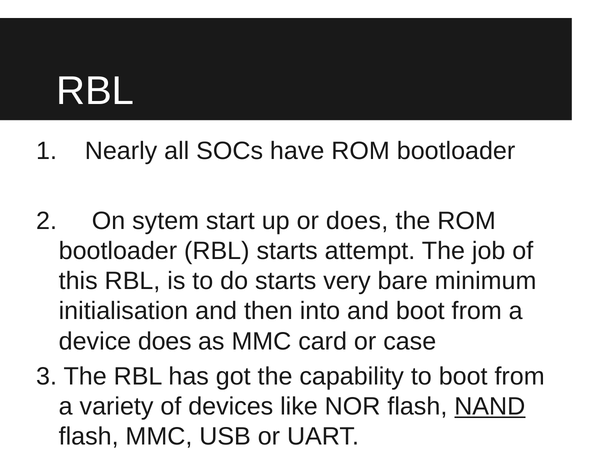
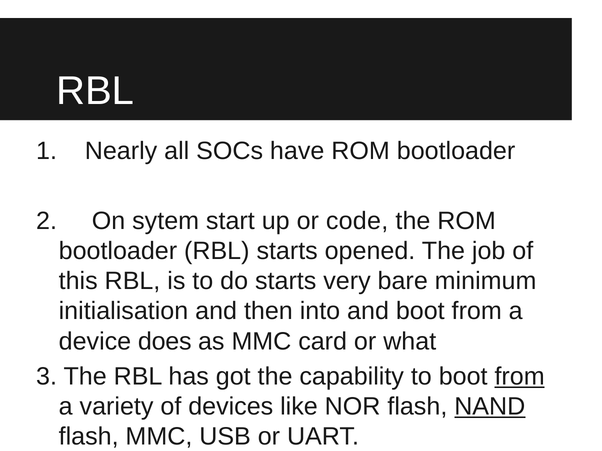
or does: does -> code (357, 221)
attempt: attempt -> opened (370, 251)
case: case -> what (410, 342)
from underline: none -> present (520, 377)
